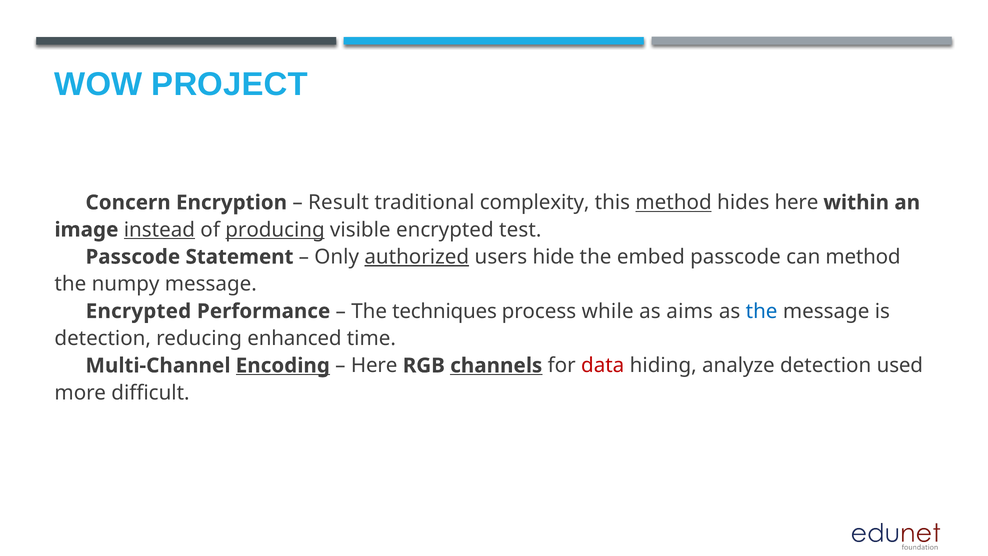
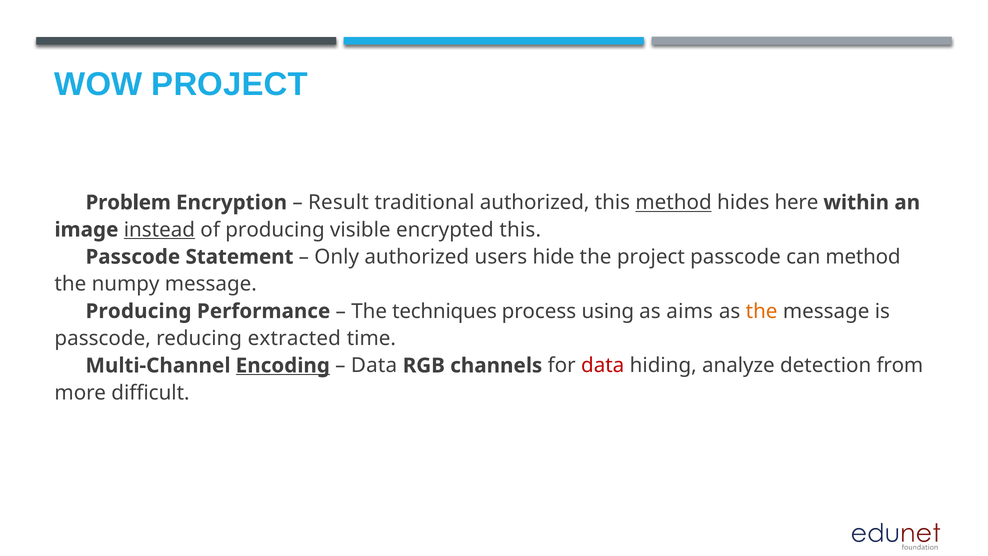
Concern: Concern -> Problem (128, 202)
traditional complexity: complexity -> authorized (535, 202)
producing underline: present -> none (275, 230)
encrypted test: test -> this (520, 230)
authorized underline: present -> none (417, 257)
the embed: embed -> project (651, 257)
Encrypted: Encrypted -> Producing (138, 311)
while: while -> using (608, 311)
the colour: blue -> orange (762, 311)
detection: detection -> passcode (103, 338)
enhanced: enhanced -> extracted (294, 338)
Here: Here -> Data (374, 365)
channels underline: present -> none (496, 365)
used: used -> from (900, 365)
